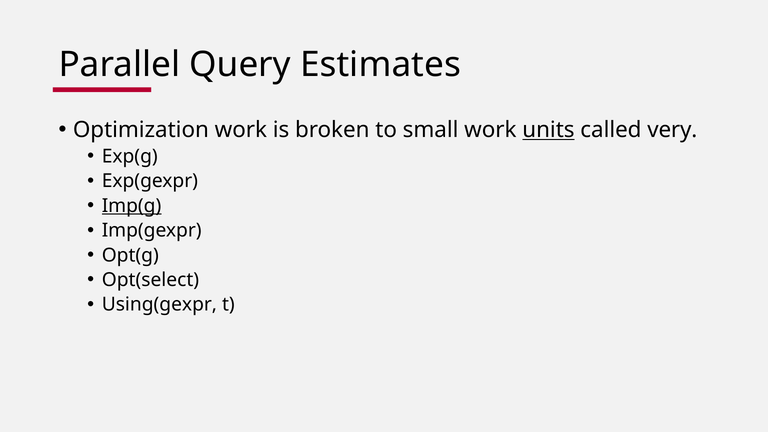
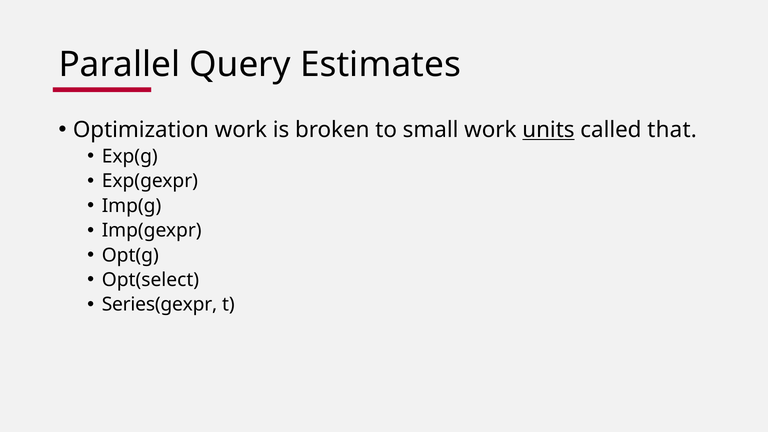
very: very -> that (672, 130)
Imp(g underline: present -> none (132, 206)
Using(gexpr: Using(gexpr -> Series(gexpr (159, 305)
